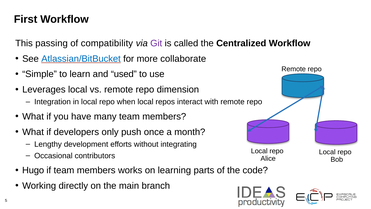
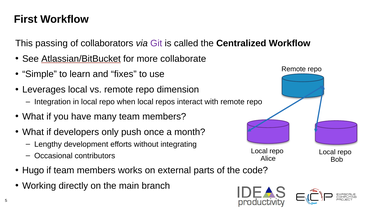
compatibility: compatibility -> collaborators (107, 43)
Atlassian/BitBucket colour: blue -> black (81, 59)
used: used -> fixes (124, 74)
learning: learning -> external (174, 170)
